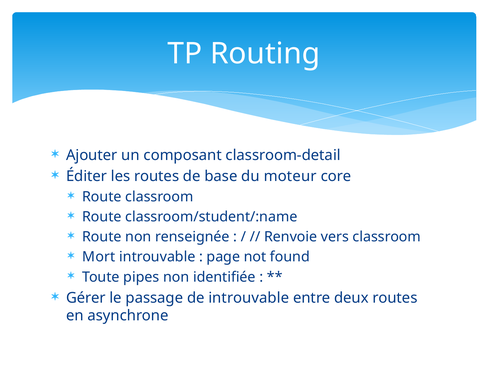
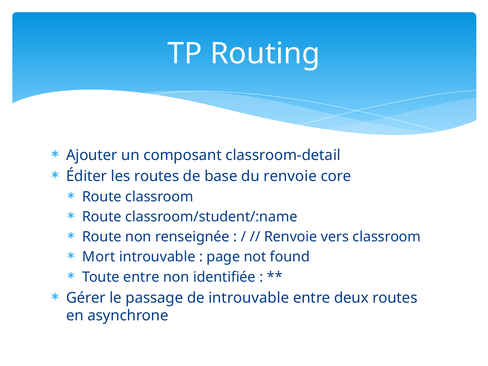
du moteur: moteur -> renvoie (290, 176)
Toute pipes: pipes -> entre (141, 277)
